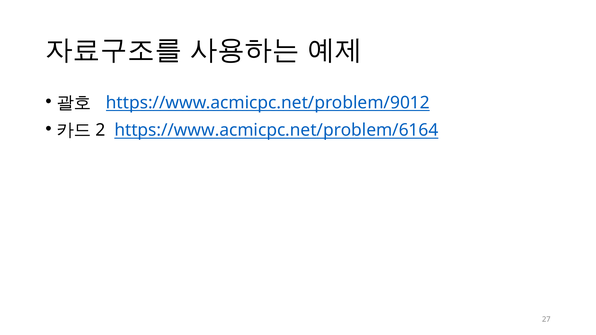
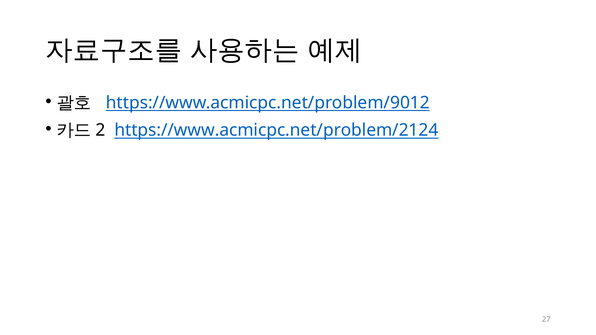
https://www.acmicpc.net/problem/6164: https://www.acmicpc.net/problem/6164 -> https://www.acmicpc.net/problem/2124 (276, 130)
